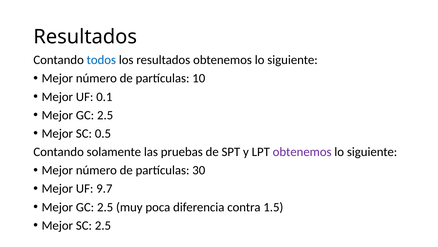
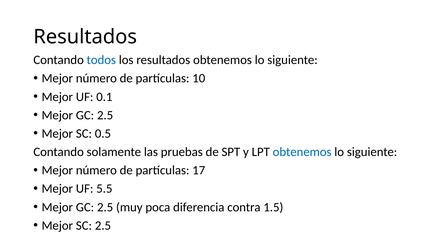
obtenemos colour: purple -> blue (302, 152)
30: 30 -> 17 (199, 170)
9.7: 9.7 -> 5.5 (104, 188)
